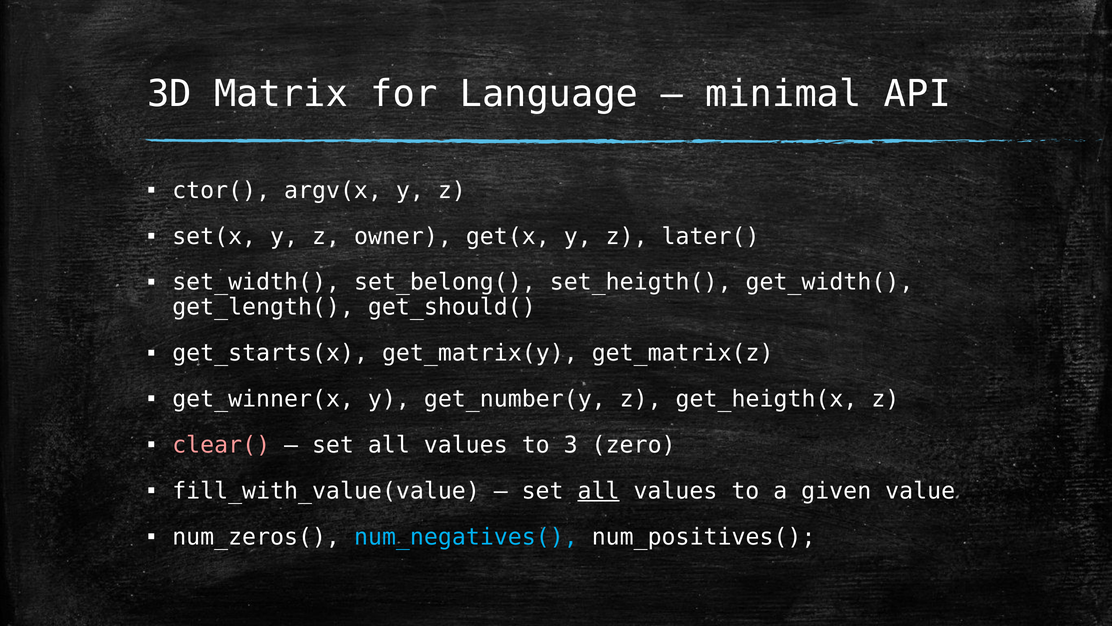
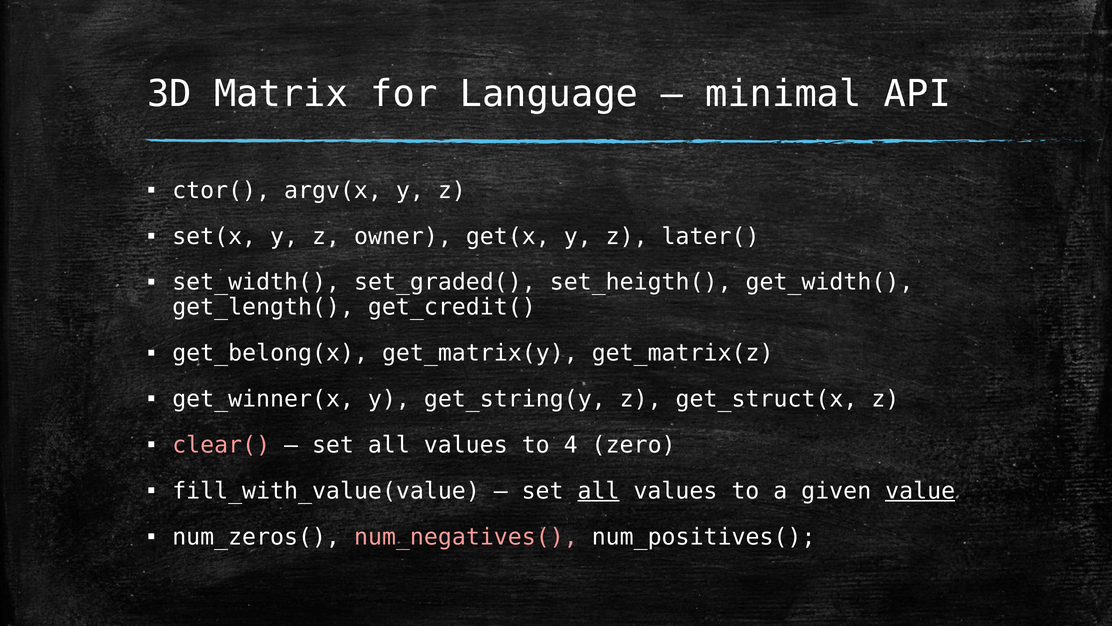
set_belong(: set_belong( -> set_graded( (445, 282)
get_should(: get_should( -> get_credit( (452, 307)
get_starts(x: get_starts(x -> get_belong(x (270, 353)
get_number(y: get_number(y -> get_string(y (515, 399)
get_heigth(x: get_heigth(x -> get_struct(x (767, 399)
3: 3 -> 4 (571, 445)
value underline: none -> present (920, 491)
num_negatives( colour: light blue -> pink (466, 537)
